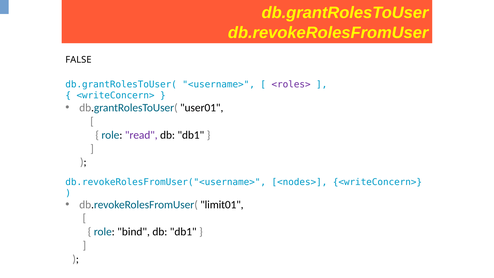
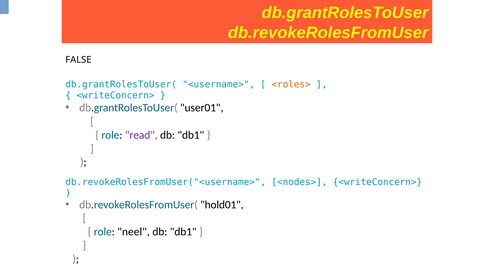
<roles> colour: purple -> orange (291, 84)
limit01: limit01 -> hold01 (222, 205)
bind: bind -> neel (134, 232)
